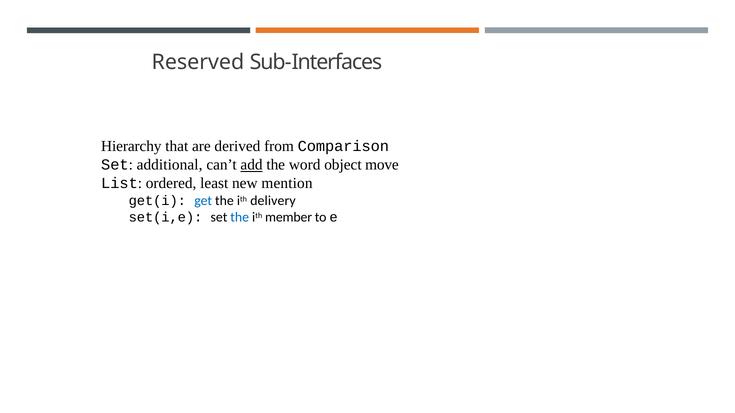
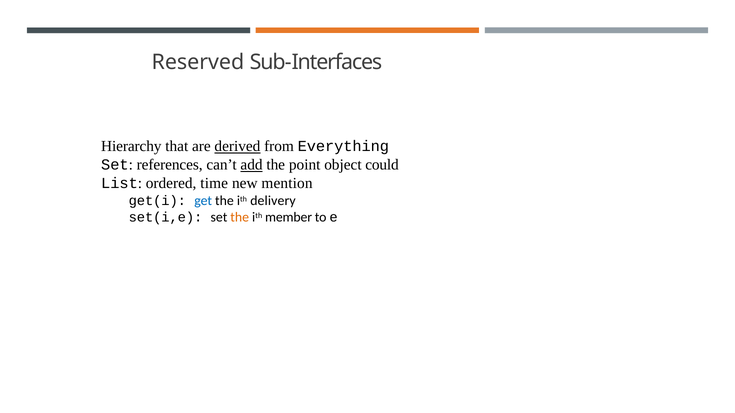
derived underline: none -> present (237, 147)
Comparison: Comparison -> Everything (343, 147)
additional: additional -> references (170, 165)
word: word -> point (305, 165)
move: move -> could (382, 165)
least: least -> time (214, 183)
the colour: blue -> orange (240, 217)
